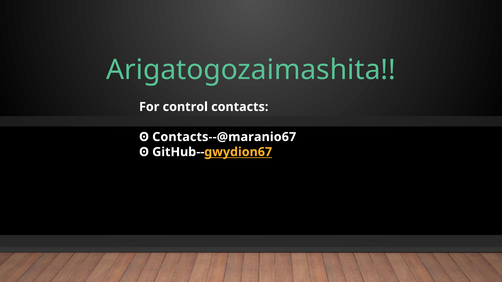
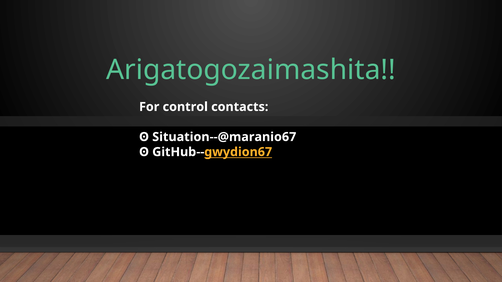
Contacts--@maranio67: Contacts--@maranio67 -> Situation--@maranio67 (224, 137)
